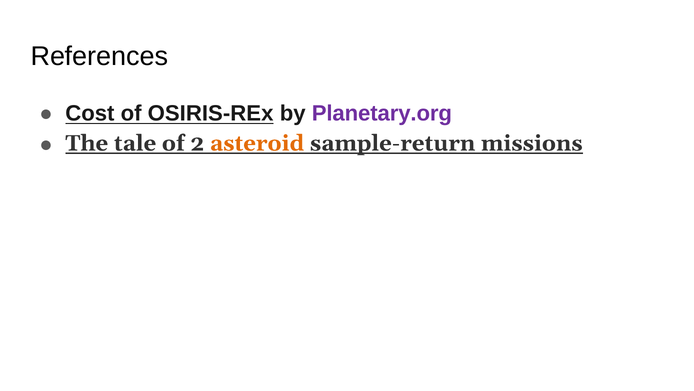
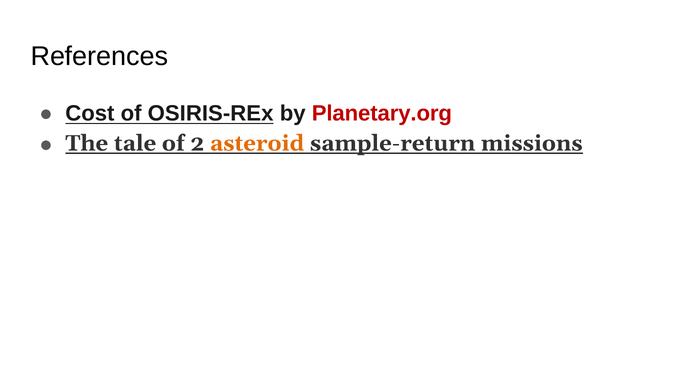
Planetary.org colour: purple -> red (382, 113)
